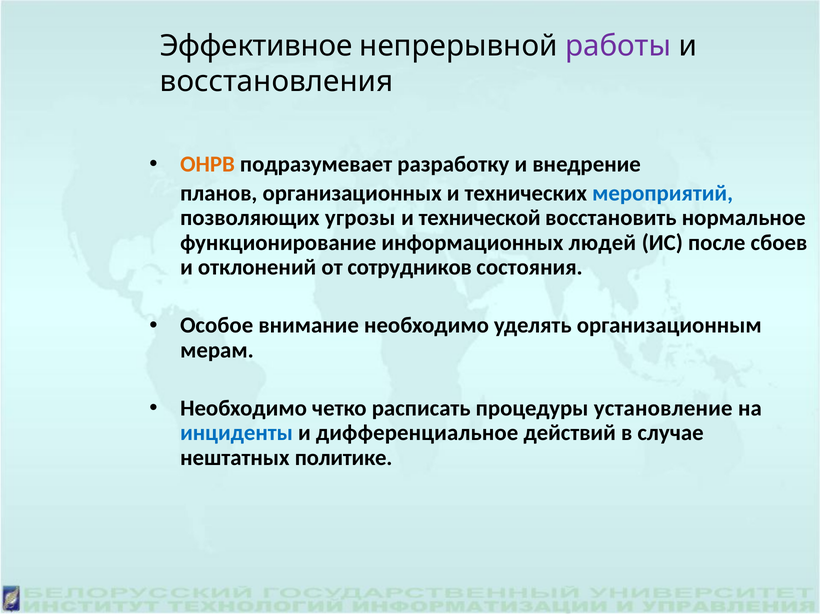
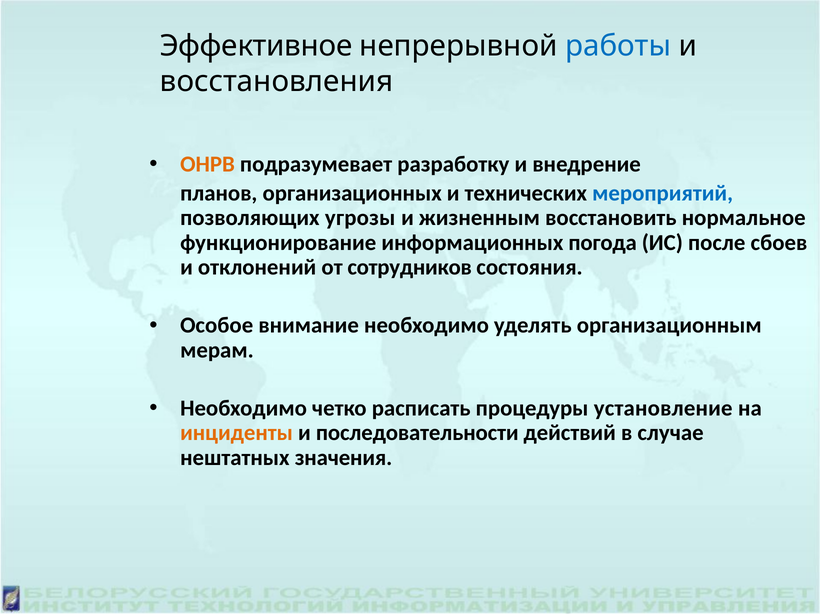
работы colour: purple -> blue (618, 46)
технической: технической -> жизненным (479, 218)
людей: людей -> погода (603, 243)
инциденты colour: blue -> orange (237, 433)
дифференциальное: дифференциальное -> последовательности (417, 433)
политике: политике -> значения (344, 458)
